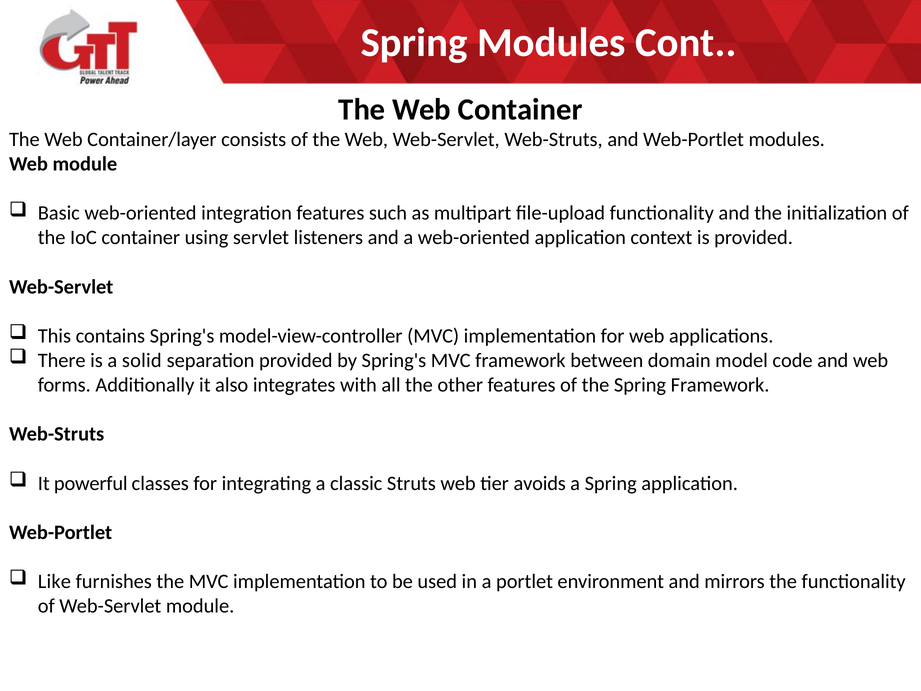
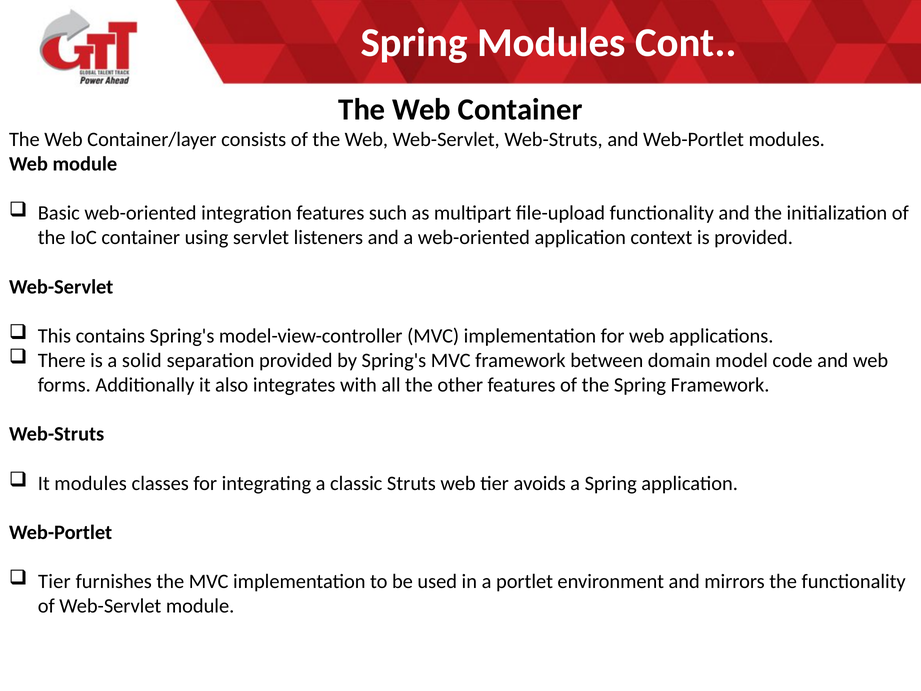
It powerful: powerful -> modules (91, 483)
Like: Like -> Tier (54, 581)
